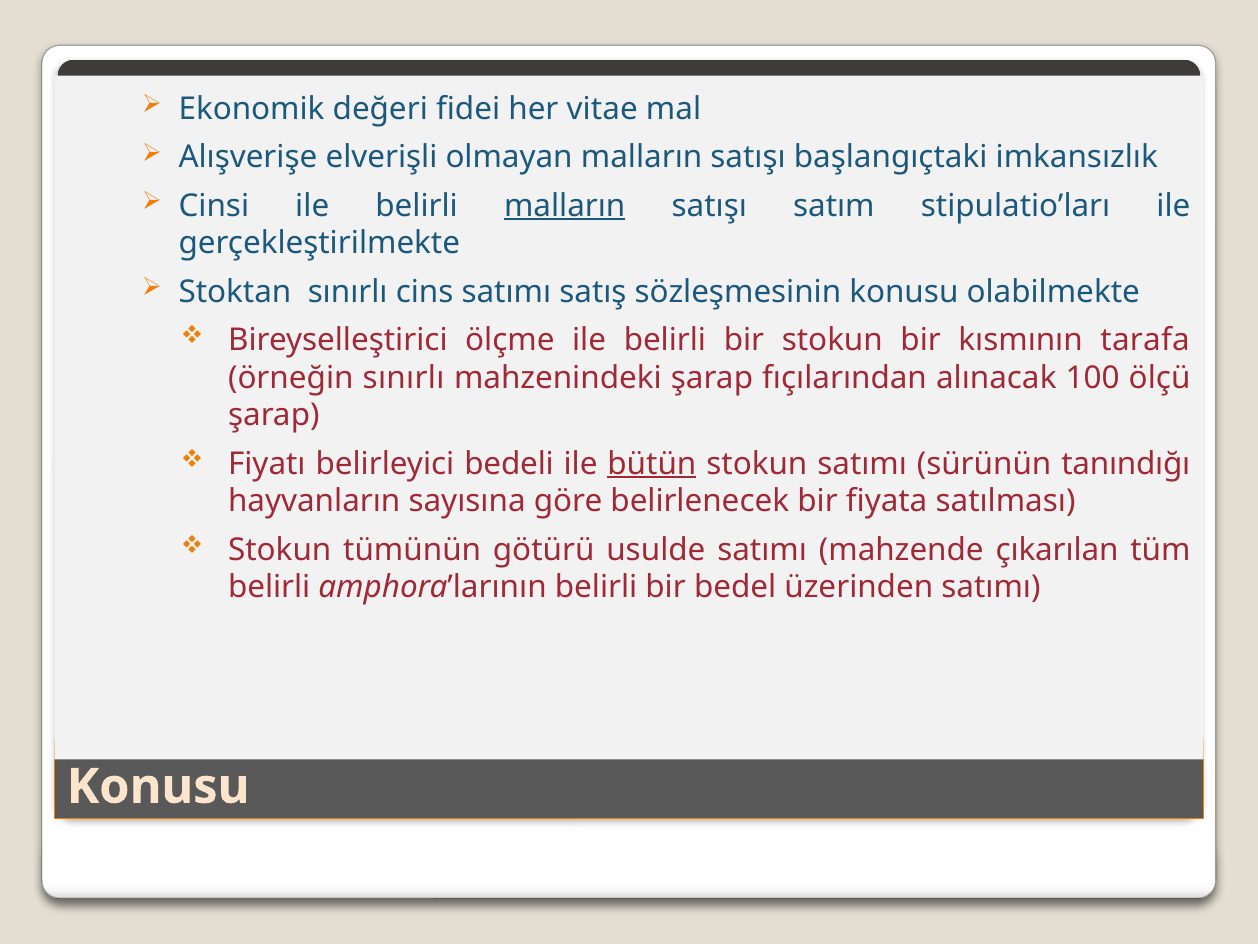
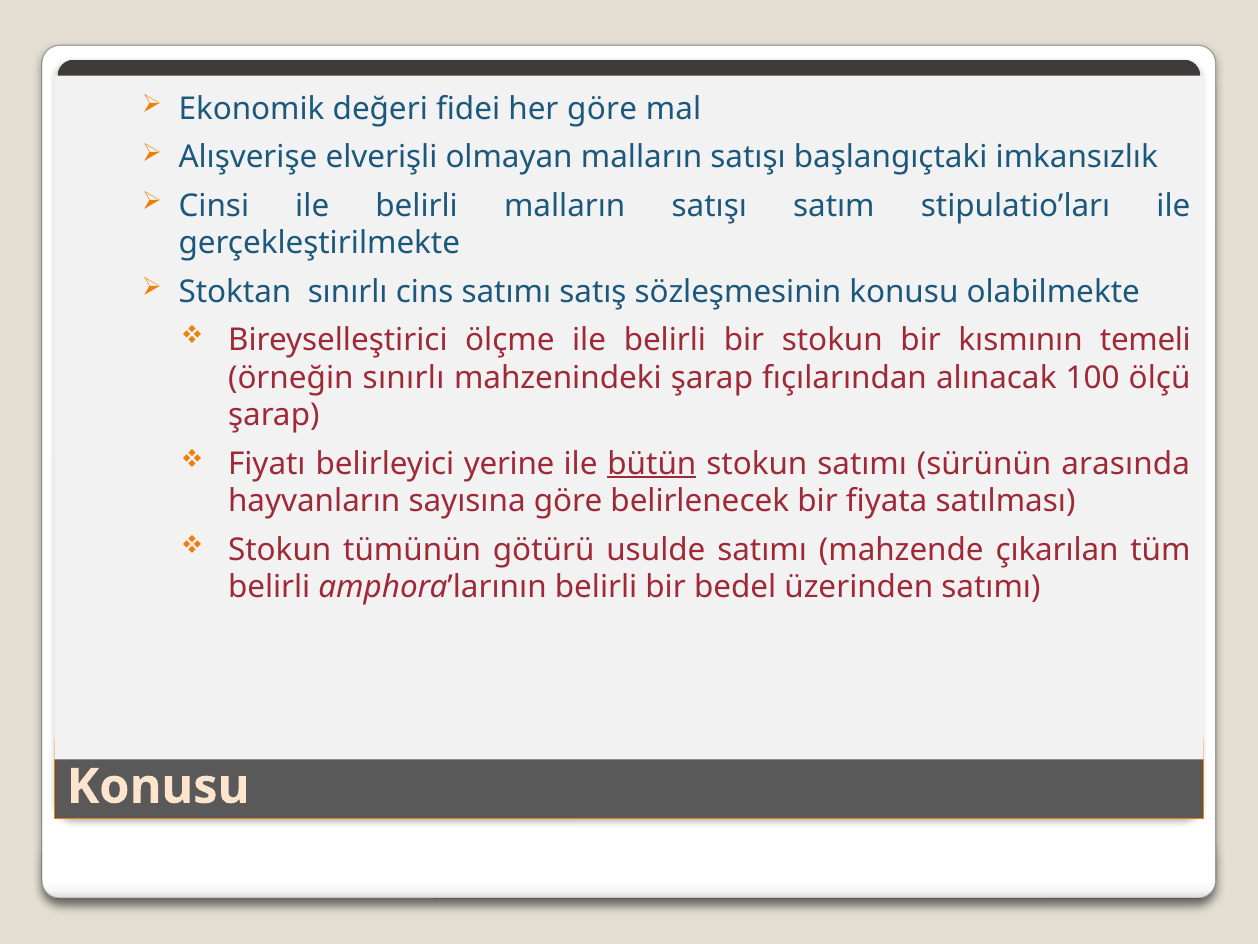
her vitae: vitae -> göre (602, 109)
malların underline: present -> none (565, 206)
tarafa: tarafa -> temeli (1145, 340)
bedeli: bedeli -> yerine (509, 464)
tanındığı: tanındığı -> arasında (1126, 464)
